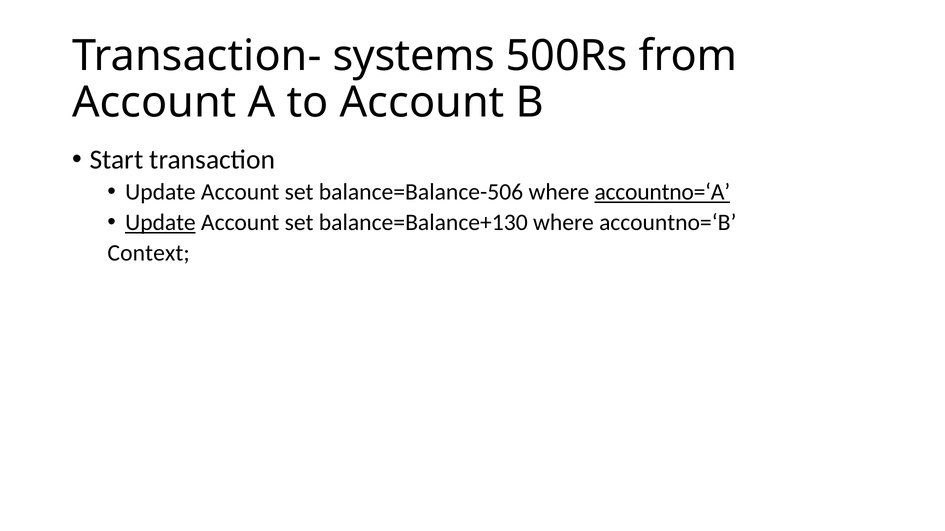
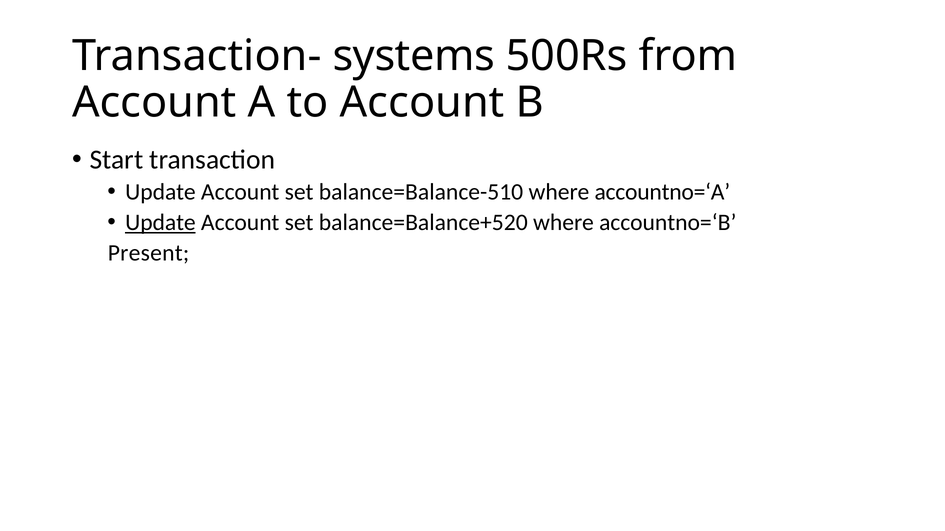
balance=Balance-506: balance=Balance-506 -> balance=Balance-510 (421, 192)
accountno=‘A underline: present -> none (662, 192)
balance=Balance+130: balance=Balance+130 -> balance=Balance+520 (423, 223)
Context: Context -> Present (149, 253)
